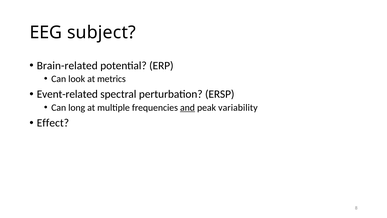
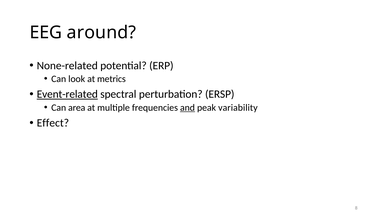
subject: subject -> around (101, 33)
Brain-related: Brain-related -> None-related (67, 65)
Event-related underline: none -> present (67, 94)
long: long -> area (77, 107)
